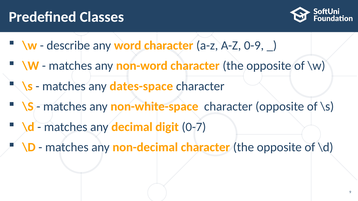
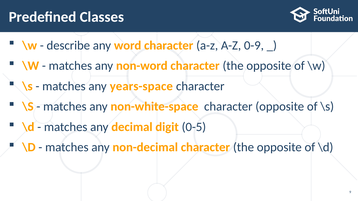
dates-space: dates-space -> years-space (141, 86)
0-7: 0-7 -> 0-5 (194, 127)
